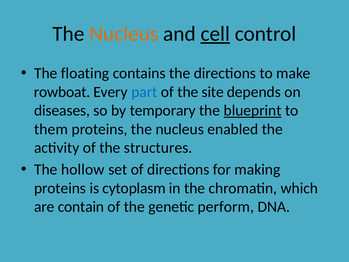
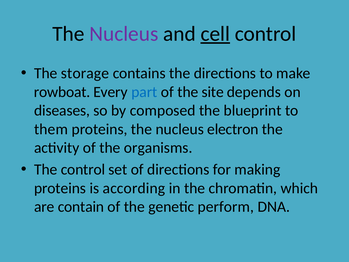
Nucleus colour: orange -> purple (124, 34)
floating: floating -> storage (85, 73)
temporary: temporary -> composed (163, 110)
blueprint underline: present -> none (253, 110)
enabled: enabled -> electron (233, 129)
structures: structures -> organisms (158, 148)
The hollow: hollow -> control (83, 169)
cytoplasm: cytoplasm -> according (134, 188)
